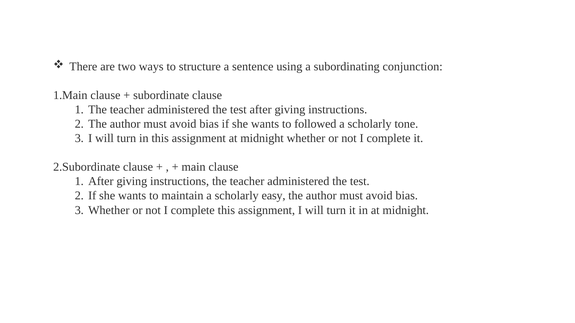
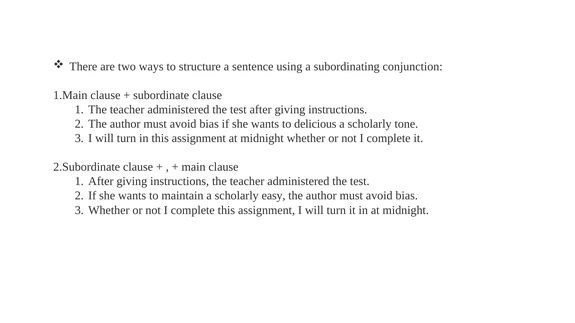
followed: followed -> delicious (315, 124)
